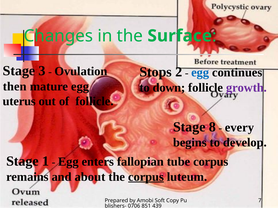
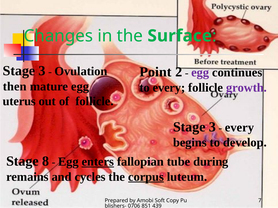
Stops: Stops -> Point (156, 72)
egg colour: blue -> purple (200, 73)
to down: down -> every (169, 88)
8: 8 -> 3 (212, 127)
1: 1 -> 8 (46, 162)
enters underline: none -> present (98, 162)
tube corpus: corpus -> during (211, 162)
about: about -> cycles (90, 177)
